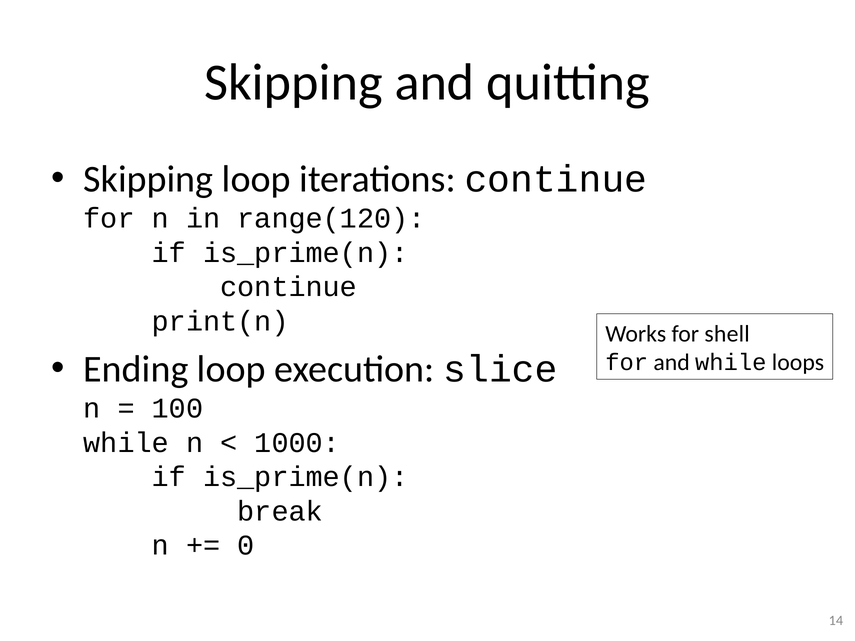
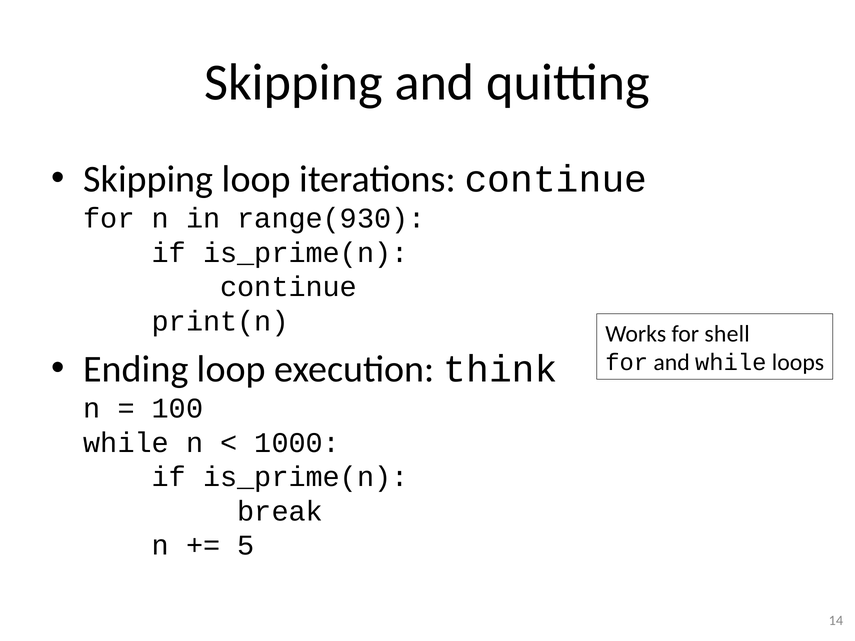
range(120: range(120 -> range(930 (331, 219)
slice: slice -> think (500, 369)
0: 0 -> 5 (246, 545)
